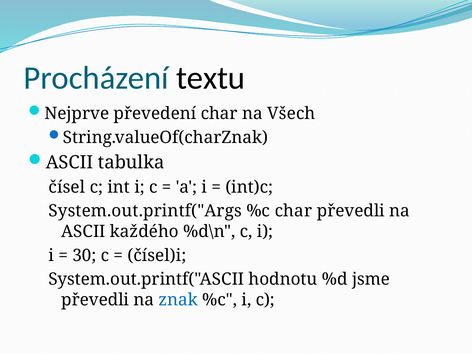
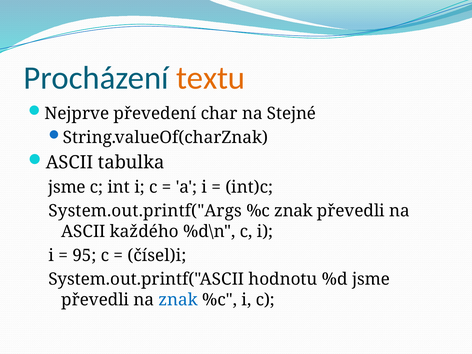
textu colour: black -> orange (211, 78)
Všech: Všech -> Stejné (292, 114)
čísel: čísel -> jsme (67, 187)
%c char: char -> znak (294, 211)
30: 30 -> 95 (84, 255)
